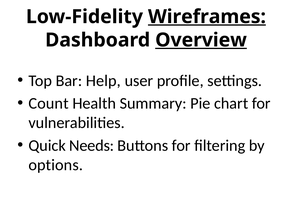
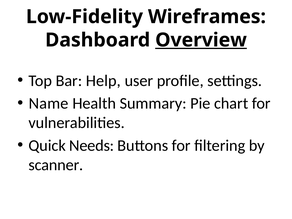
Wireframes underline: present -> none (207, 17)
Count: Count -> Name (49, 103)
options: options -> scanner (56, 165)
